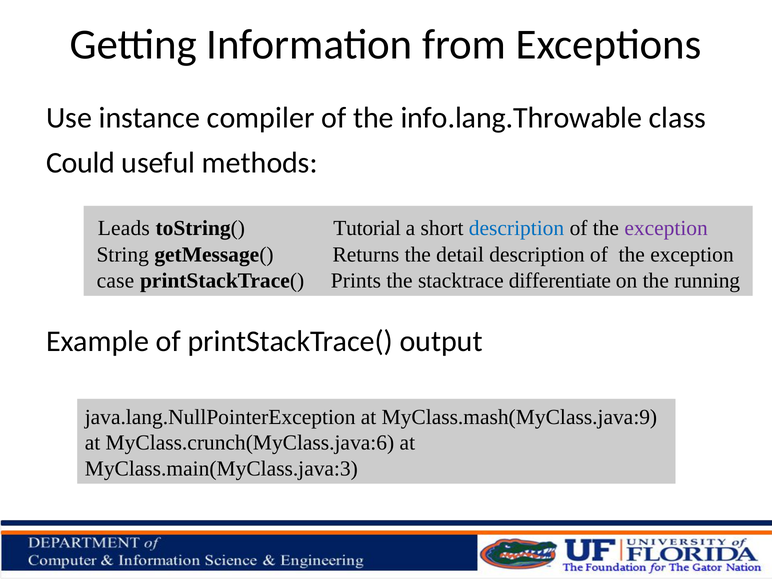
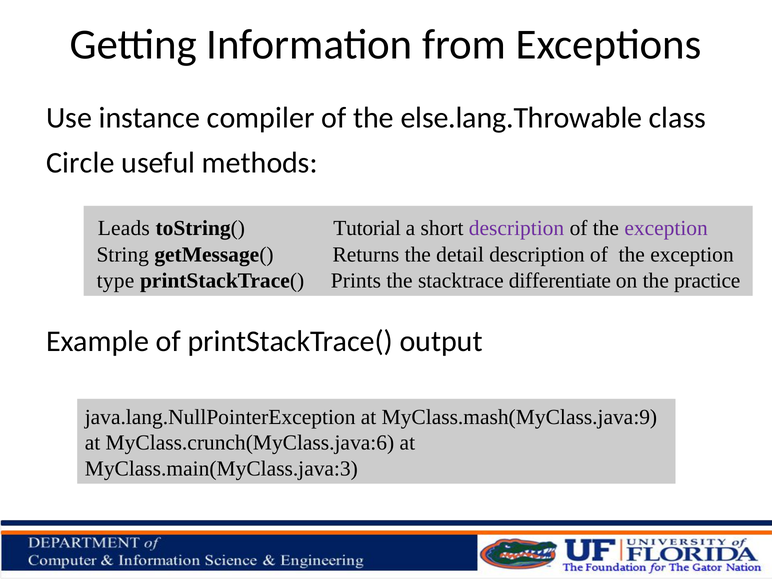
info.lang.Throwable: info.lang.Throwable -> else.lang.Throwable (521, 118)
Could: Could -> Circle (80, 163)
description colour: blue -> purple (517, 228)
case: case -> type (115, 281)
running: running -> practice (707, 281)
